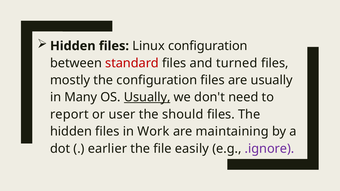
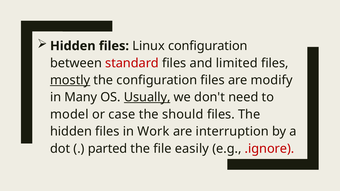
turned: turned -> limited (237, 63)
mostly underline: none -> present (70, 80)
are usually: usually -> modify (272, 80)
report: report -> model (69, 115)
user: user -> case (122, 115)
maintaining: maintaining -> interruption (232, 132)
earlier: earlier -> parted (108, 149)
.ignore colour: purple -> red (270, 149)
